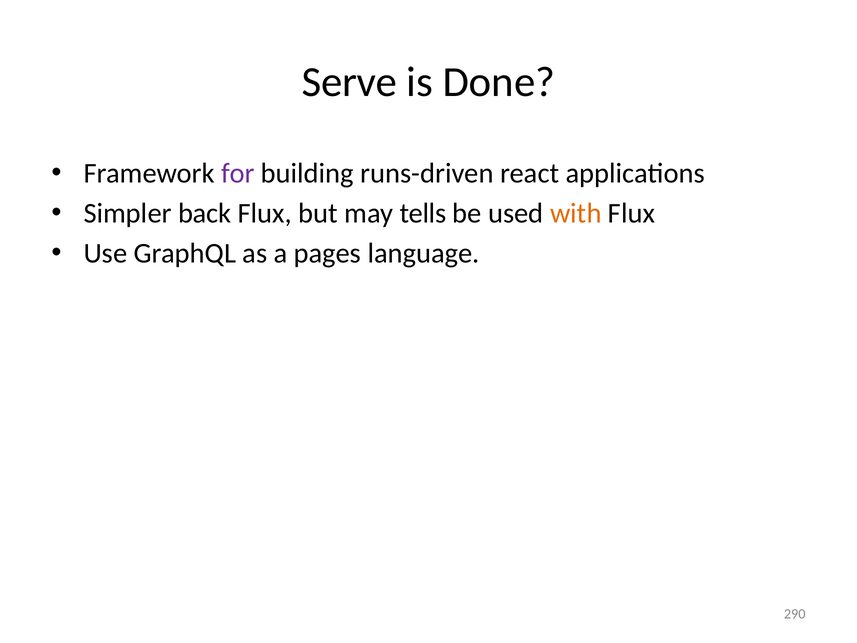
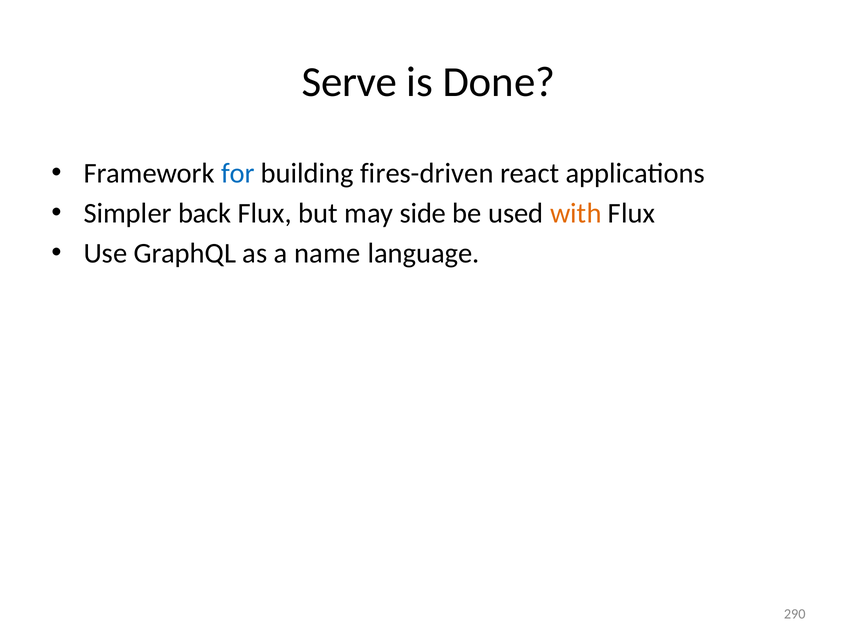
for colour: purple -> blue (238, 173)
runs-driven: runs-driven -> fires-driven (427, 173)
tells: tells -> side (423, 213)
pages: pages -> name (327, 253)
